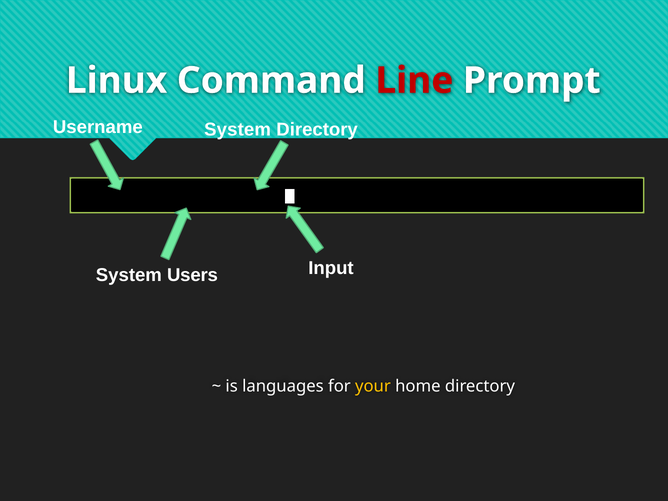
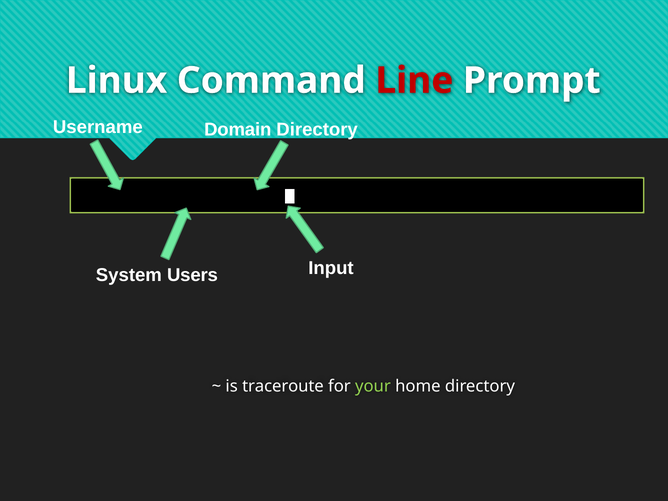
Username System: System -> Domain (238, 130)
languages: languages -> traceroute (283, 386)
your colour: yellow -> light green (373, 386)
